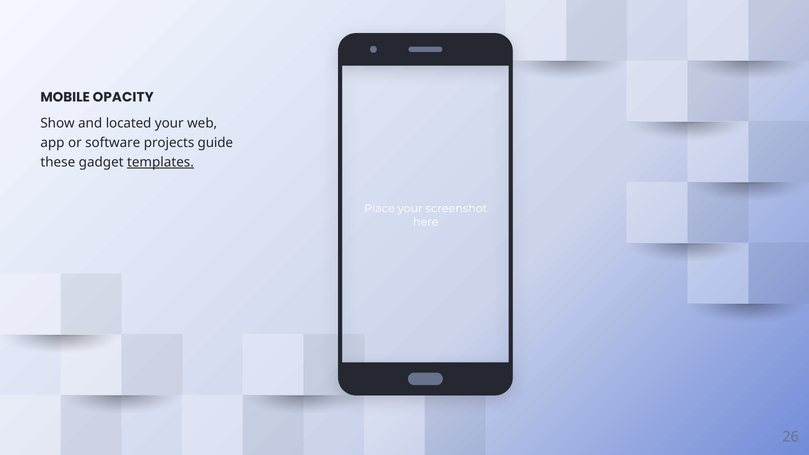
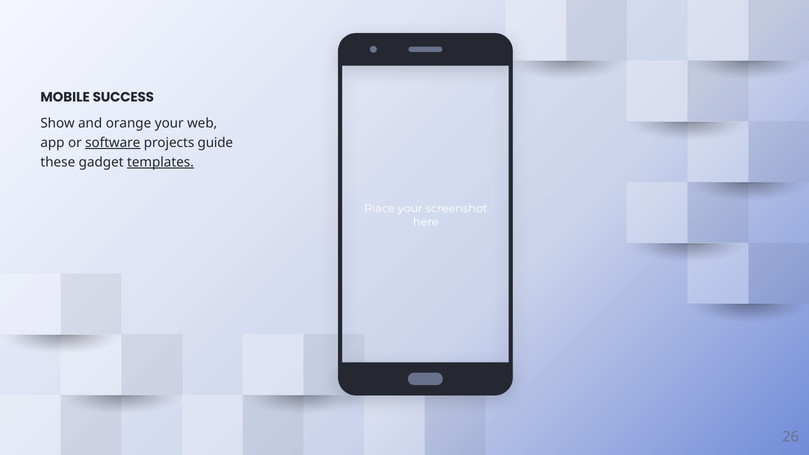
OPACITY: OPACITY -> SUCCESS (123, 97)
located: located -> orange (129, 123)
software underline: none -> present (113, 143)
